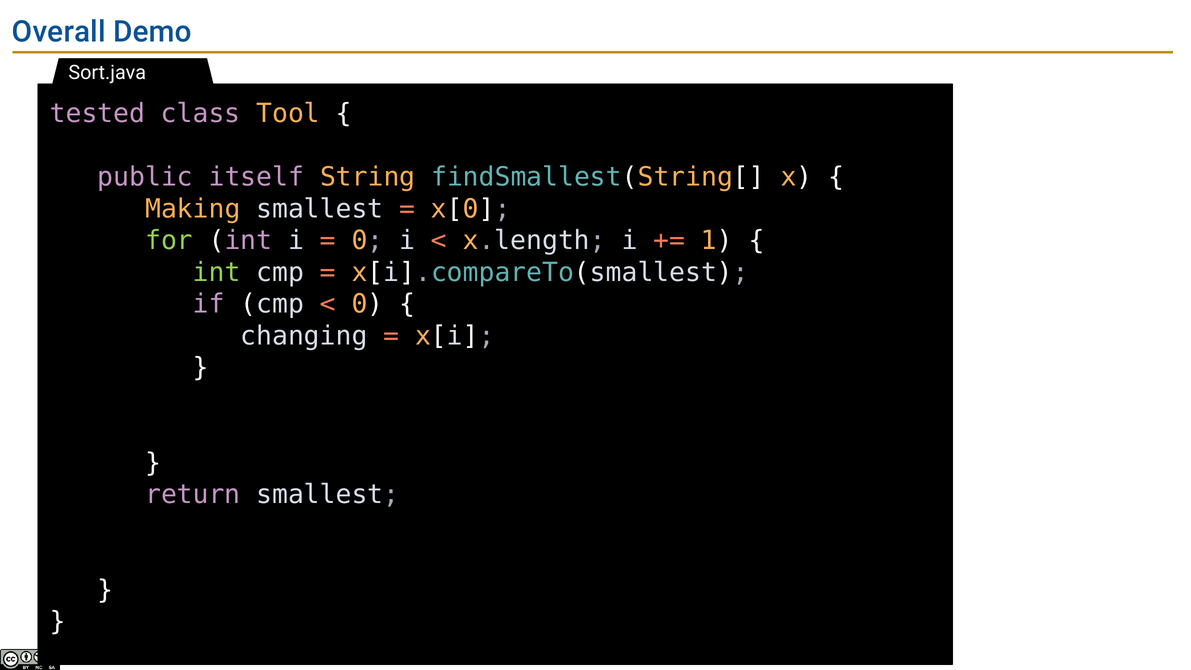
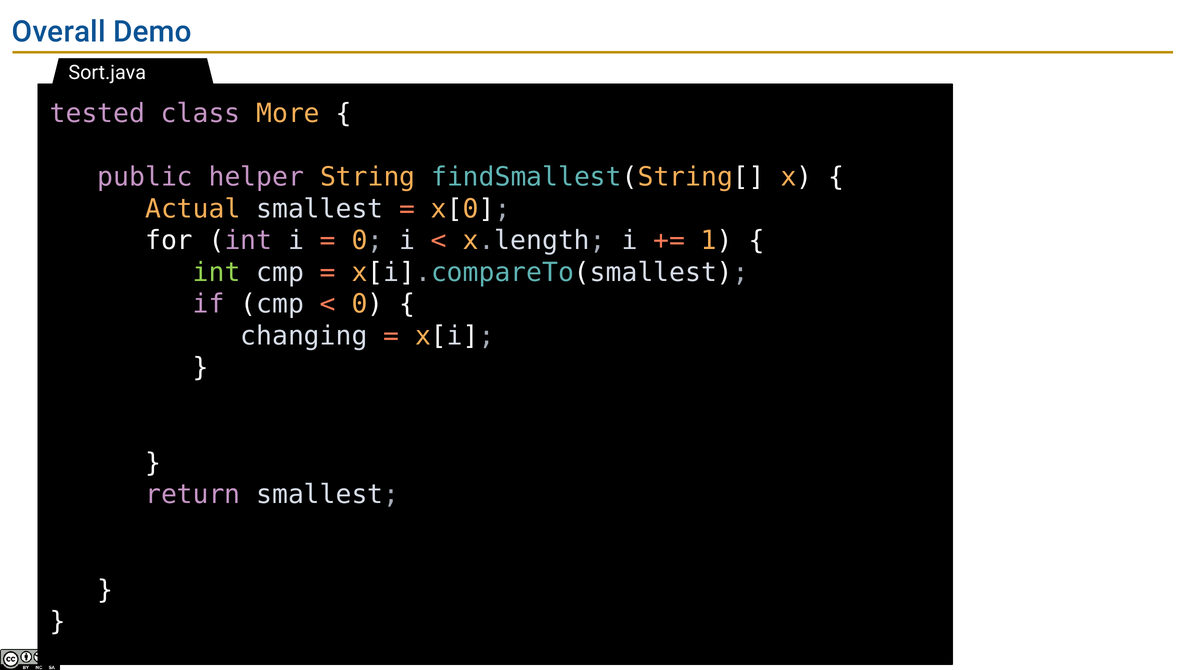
Tool: Tool -> More (288, 114)
itself: itself -> helper (256, 177)
Making: Making -> Actual (193, 209)
for colour: light green -> white (169, 241)
